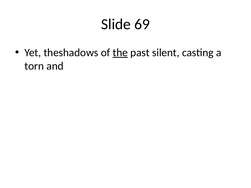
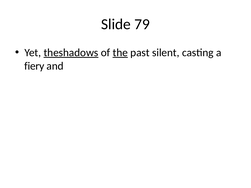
69: 69 -> 79 (142, 24)
theshadows underline: none -> present (71, 53)
torn: torn -> fiery (34, 66)
